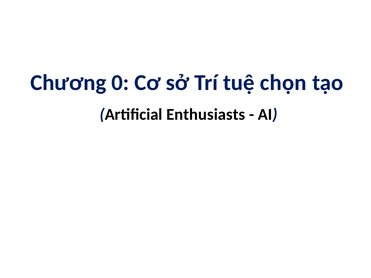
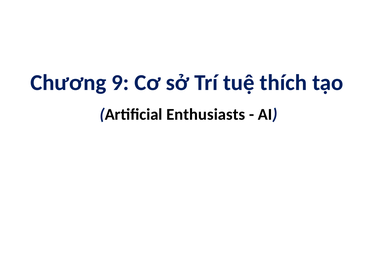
0: 0 -> 9 (120, 83)
chọn: chọn -> thích (283, 83)
